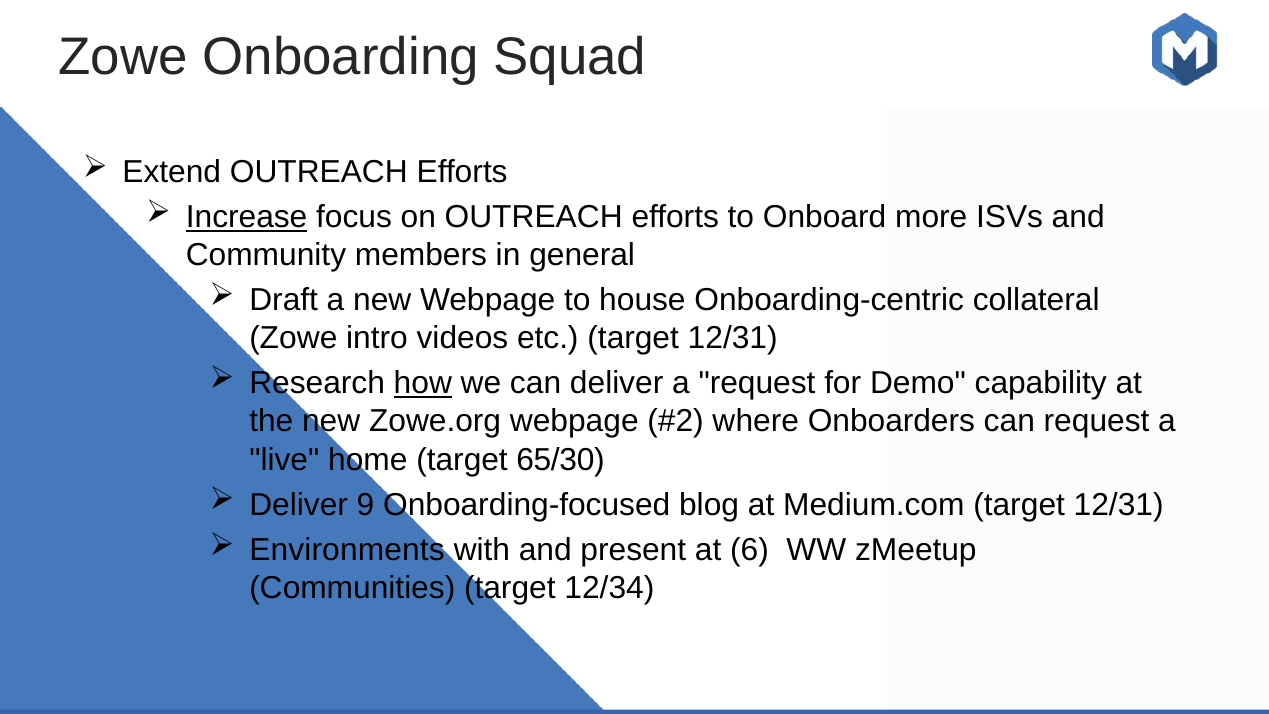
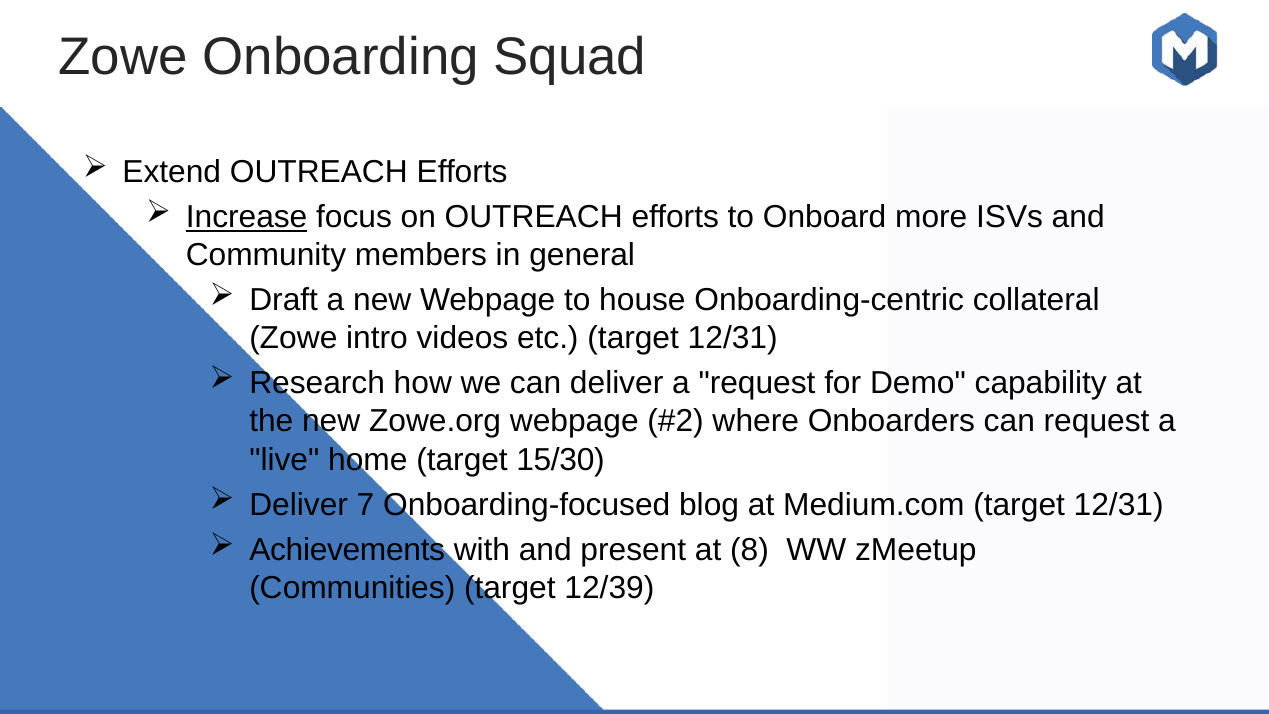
how underline: present -> none (423, 383)
65/30: 65/30 -> 15/30 (561, 459)
9: 9 -> 7 (366, 505)
Environments: Environments -> Achievements (347, 550)
6: 6 -> 8 (750, 550)
12/34: 12/34 -> 12/39 (609, 588)
